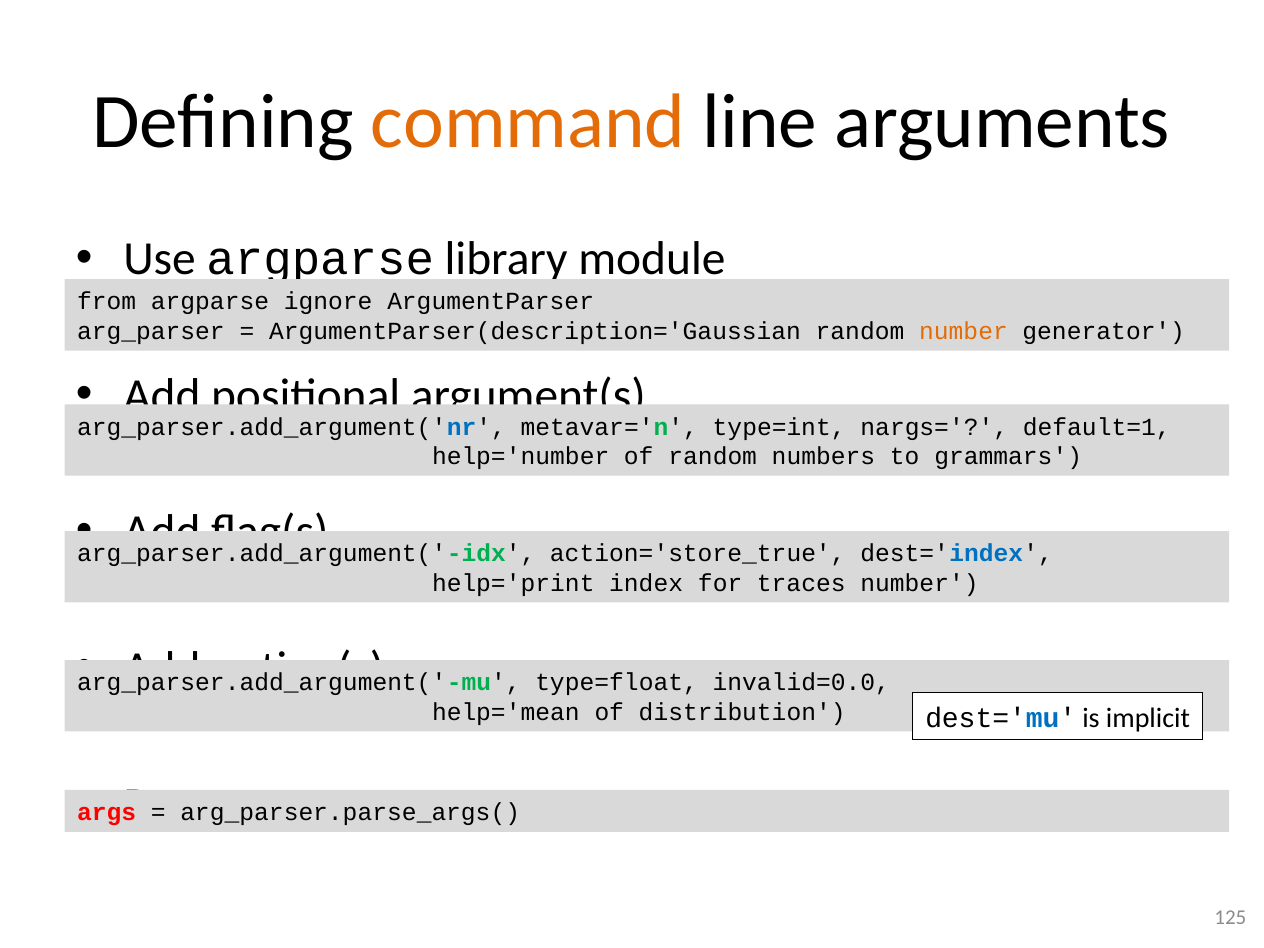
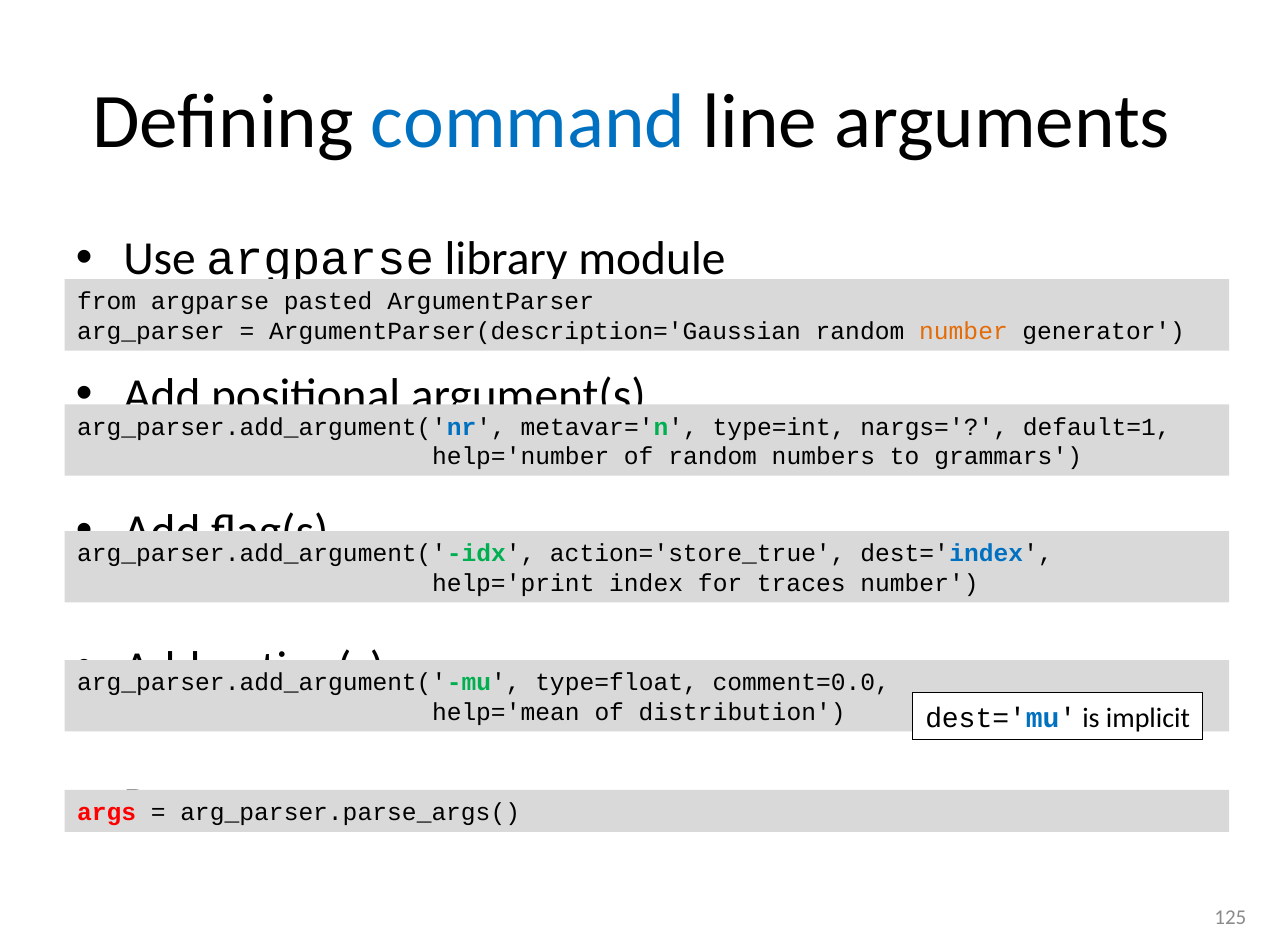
command colour: orange -> blue (528, 122)
ignore: ignore -> pasted (328, 302)
invalid=0.0: invalid=0.0 -> comment=0.0 (801, 683)
